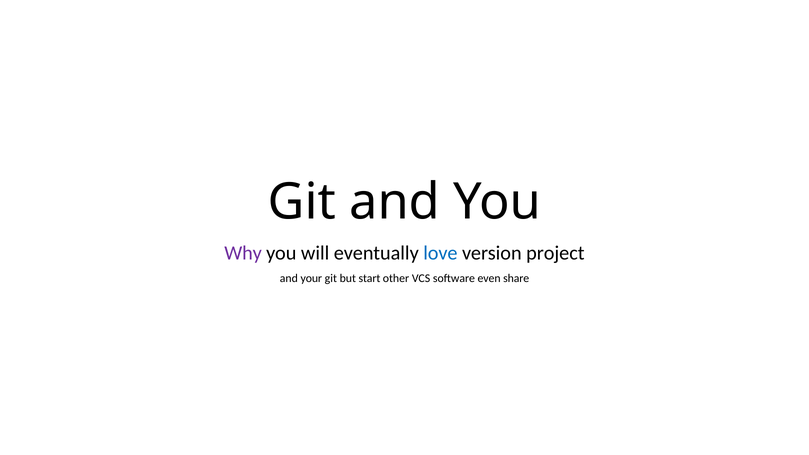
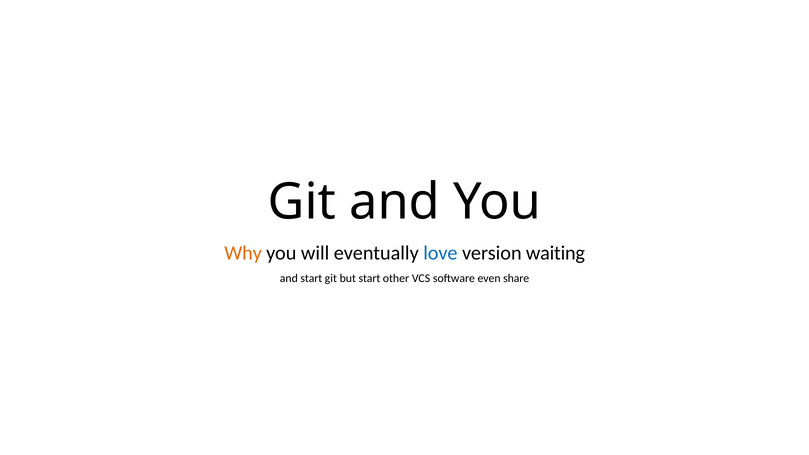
Why colour: purple -> orange (243, 253)
project: project -> waiting (555, 253)
and your: your -> start (311, 279)
